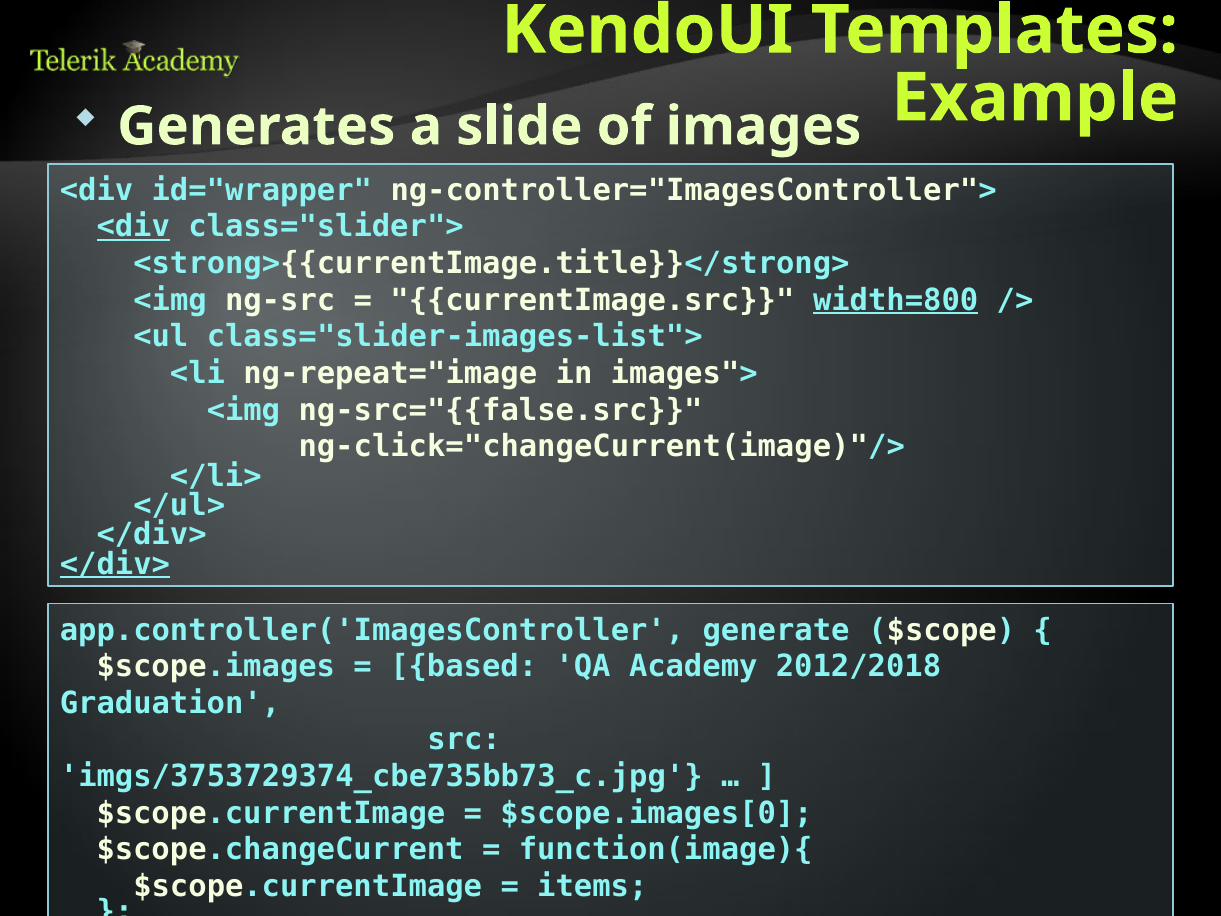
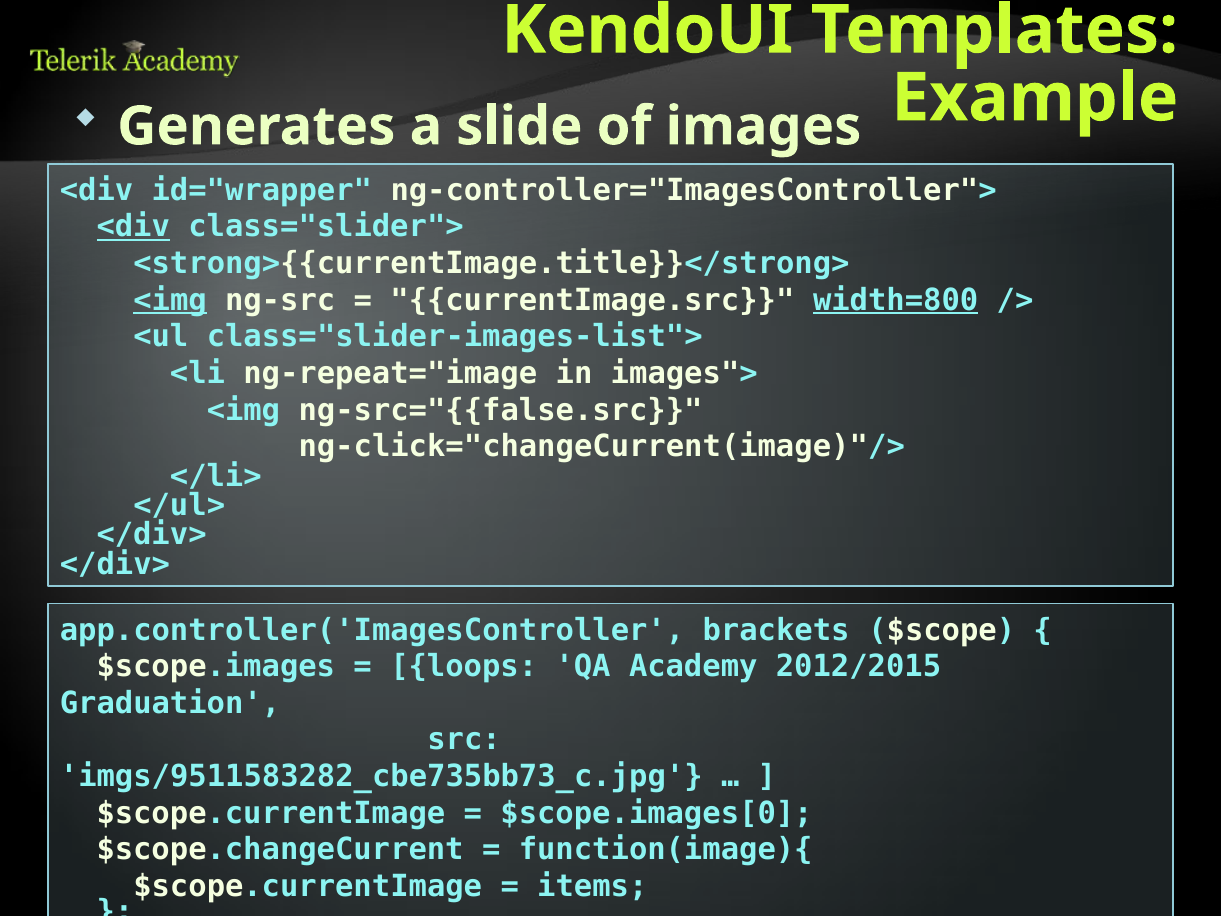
<img underline: none -> present (170, 300)
</div> underline: present -> none (115, 564)
generate: generate -> brackets (776, 630)
based: based -> loops (464, 666)
2012/2018: 2012/2018 -> 2012/2015 (859, 666)
imgs/3753729374_cbe735bb73_c.jpg: imgs/3753729374_cbe735bb73_c.jpg -> imgs/9511583282_cbe735bb73_c.jpg (381, 776)
